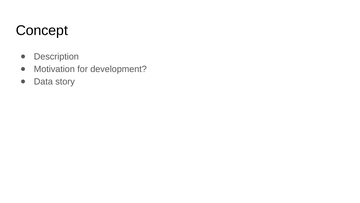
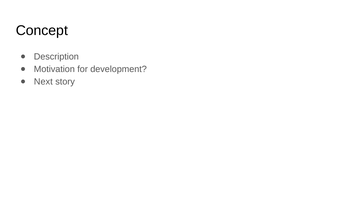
Data: Data -> Next (43, 81)
